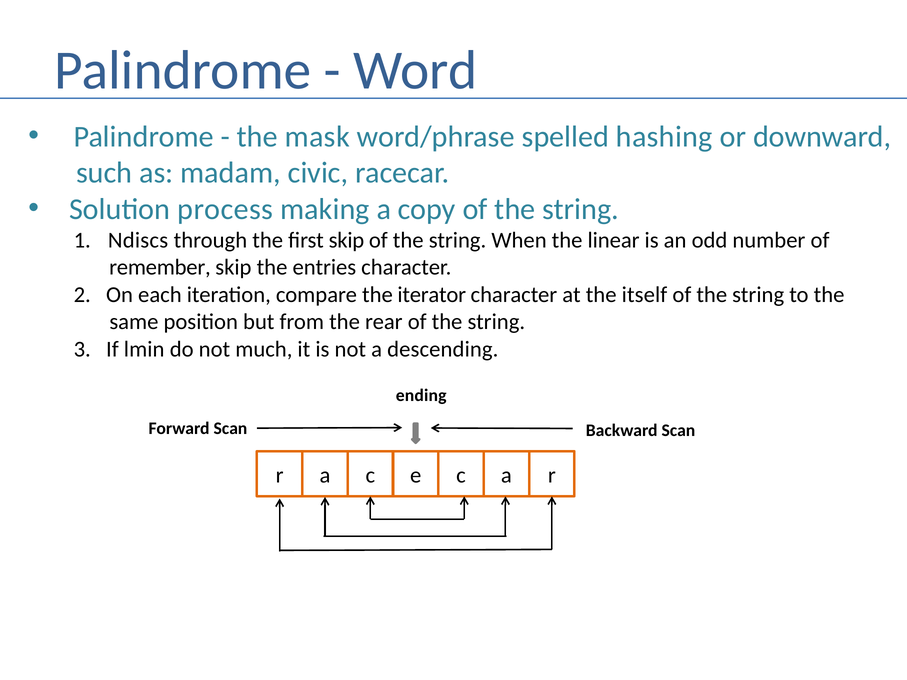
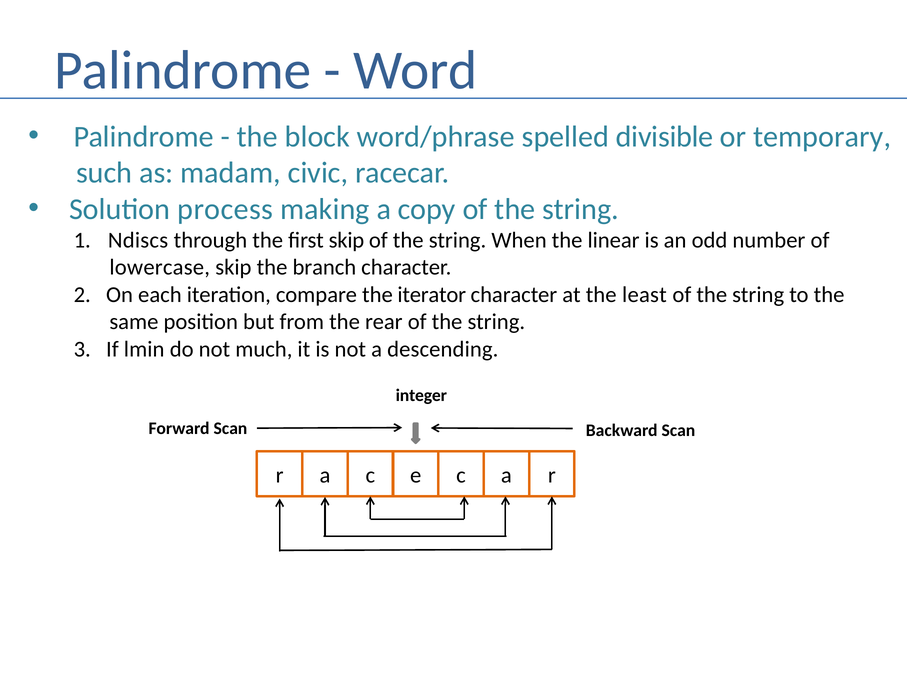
mask: mask -> block (317, 137)
hashing: hashing -> divisible (665, 137)
downward: downward -> temporary (822, 137)
remember: remember -> lowercase (160, 268)
entries: entries -> branch (324, 268)
itself: itself -> least (644, 295)
ending: ending -> integer (421, 396)
